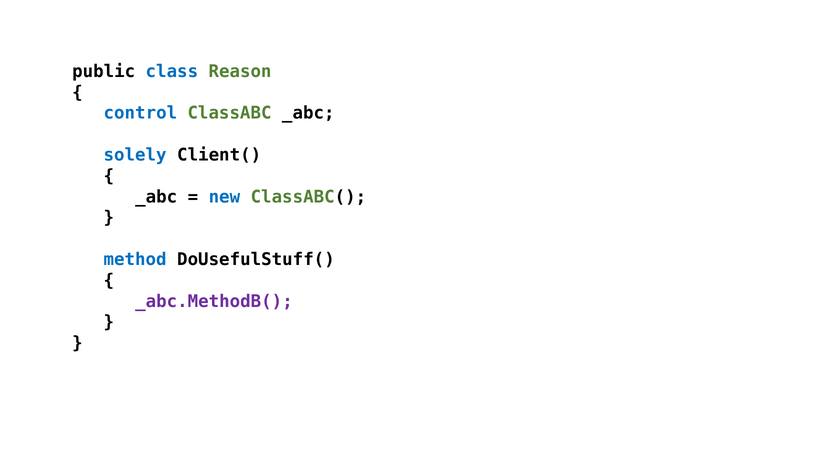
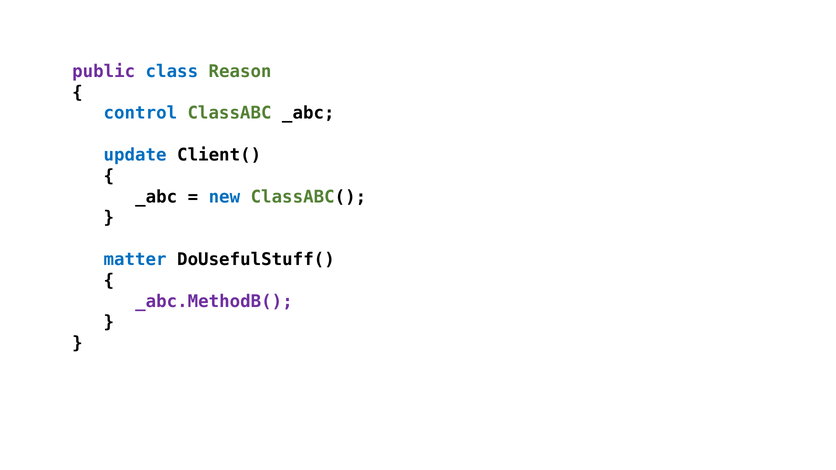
public colour: black -> purple (104, 71)
solely: solely -> update (135, 155)
method: method -> matter (135, 260)
